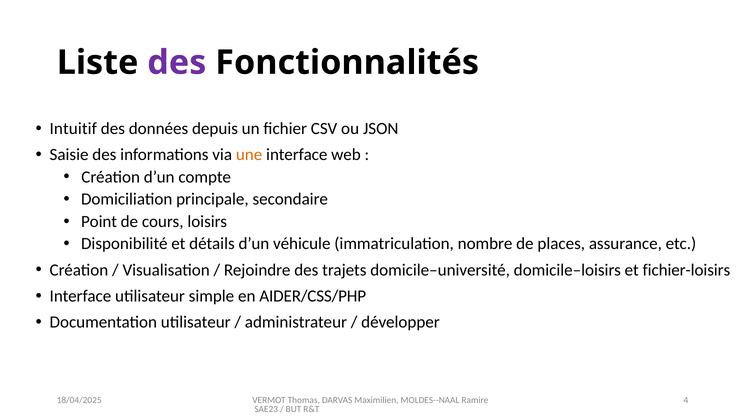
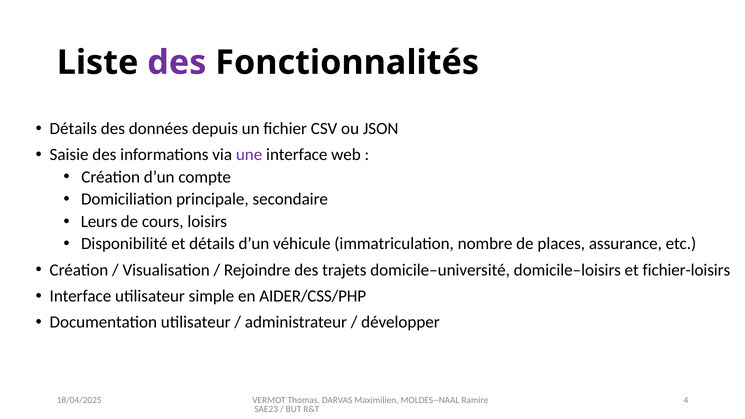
Intuitif: Intuitif -> Détails (73, 129)
une colour: orange -> purple (249, 155)
Point: Point -> Leurs (99, 222)
